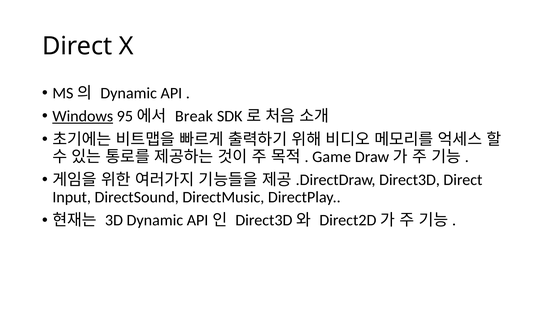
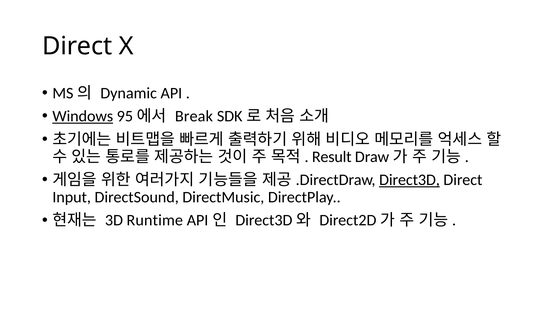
Game: Game -> Result (332, 157)
Direct3D underline: none -> present (409, 180)
3D Dynamic: Dynamic -> Runtime (155, 220)
